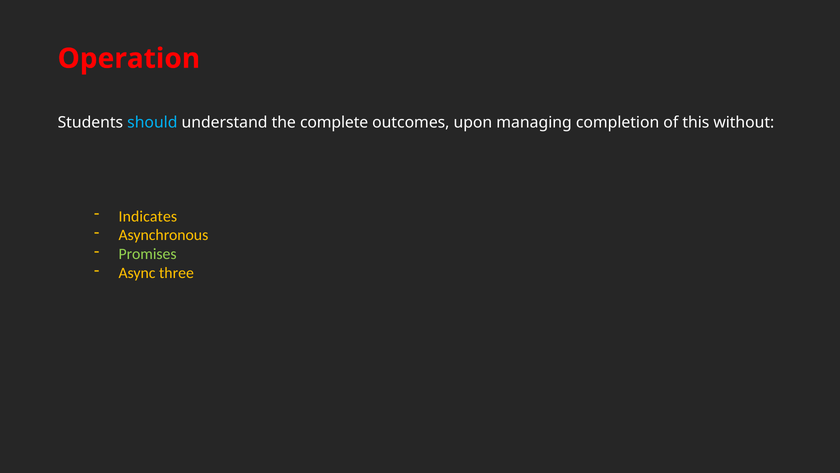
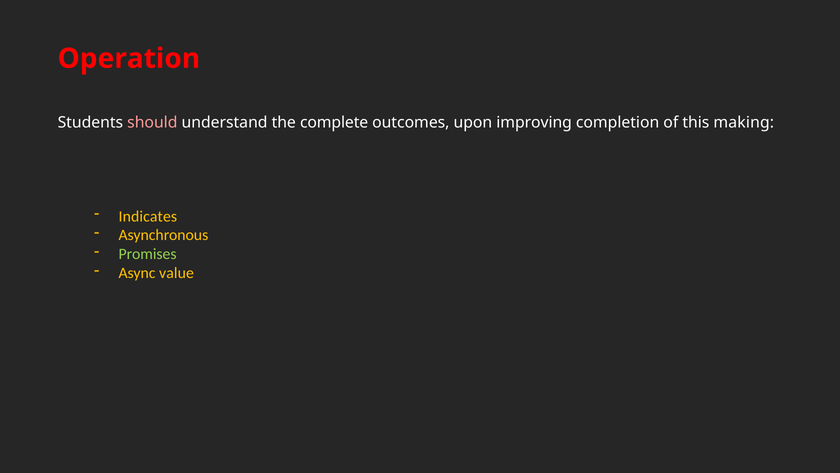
should colour: light blue -> pink (152, 123)
managing: managing -> improving (534, 123)
without: without -> making (744, 123)
three: three -> value (176, 273)
